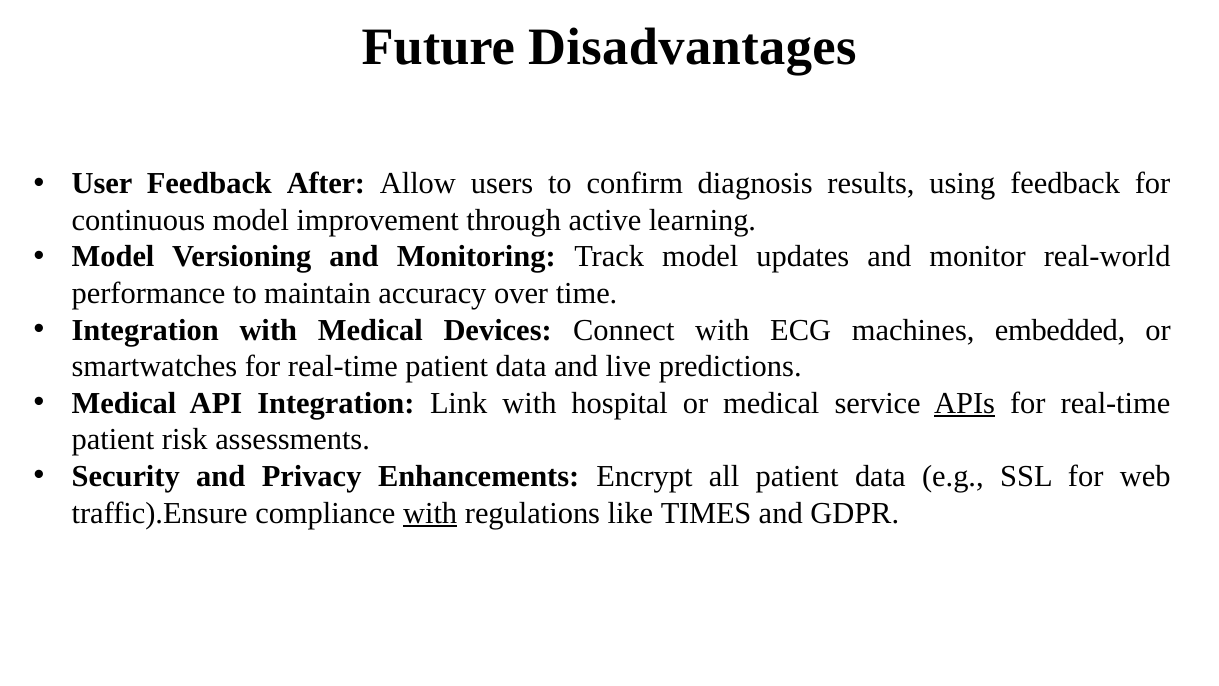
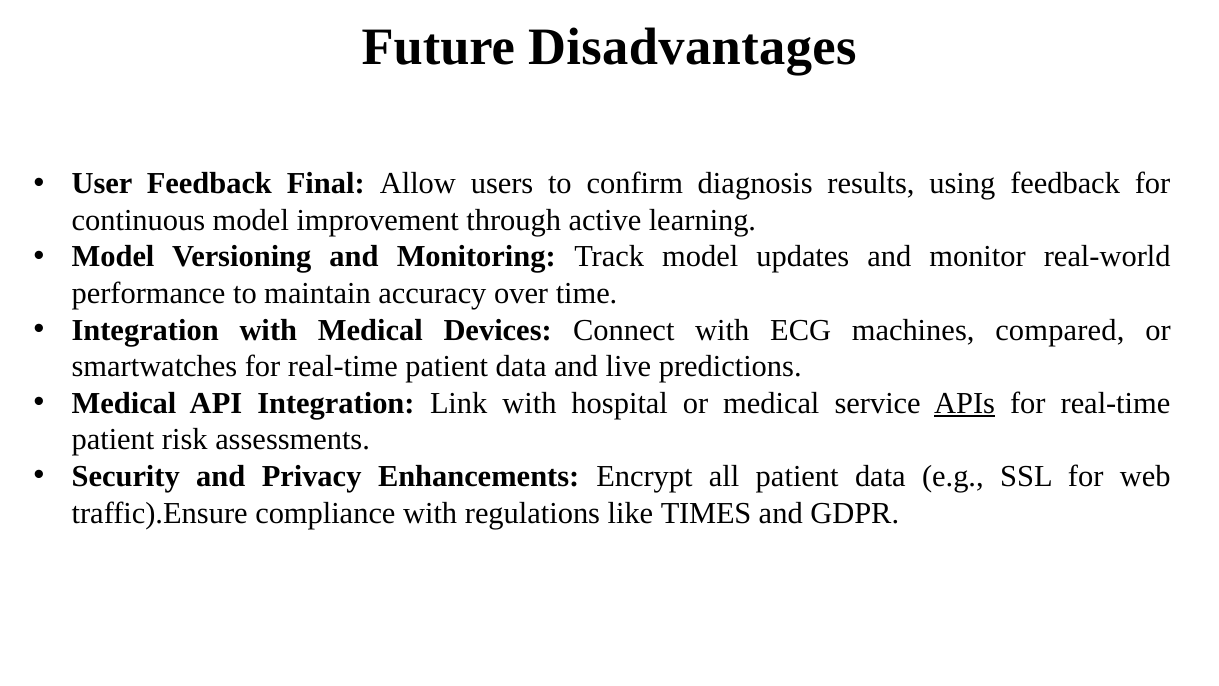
After: After -> Final (326, 184)
embedded: embedded -> compared (1060, 330)
with underline: present -> none (430, 513)
